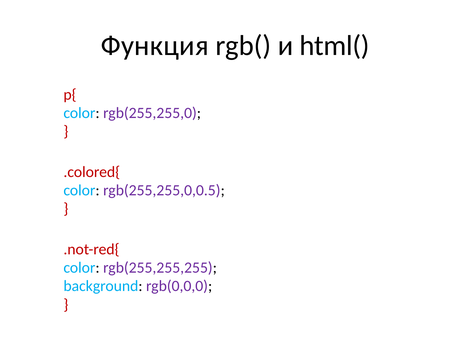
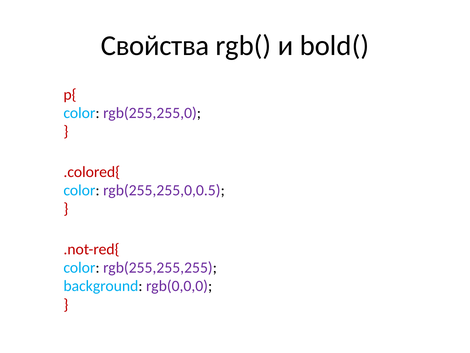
Функция: Функция -> Свойства (155, 45)
html(: html( -> bold( (334, 45)
